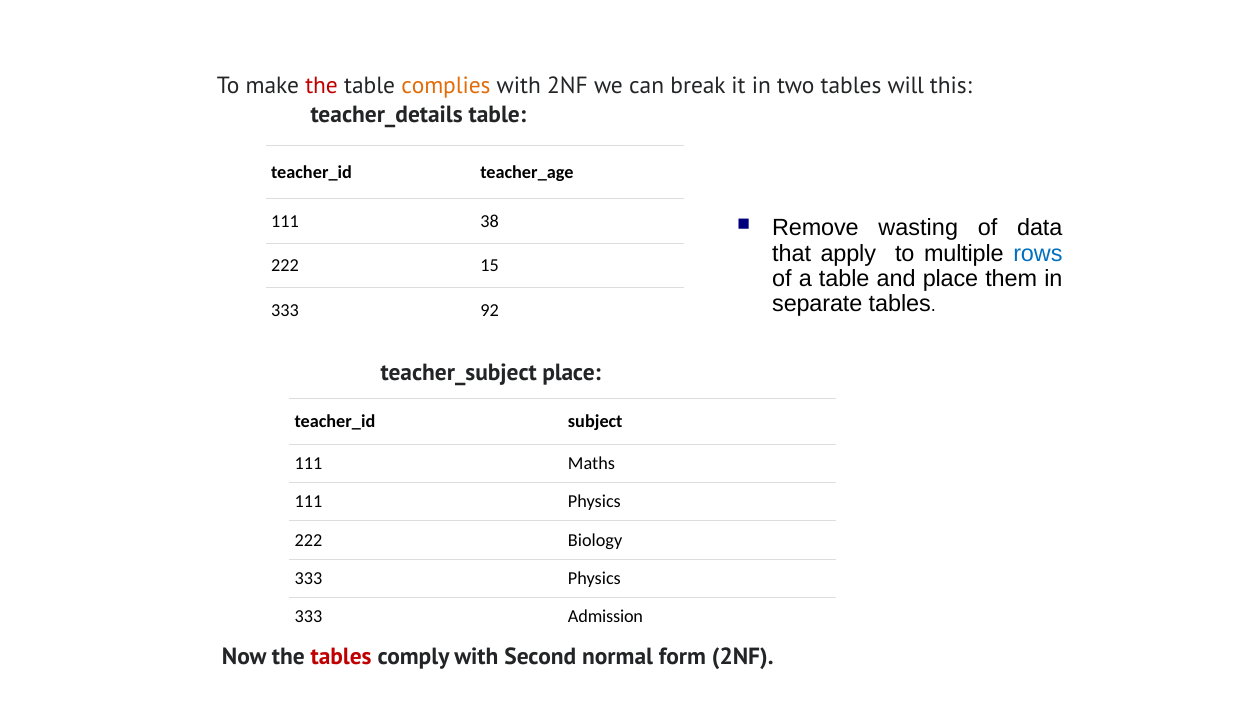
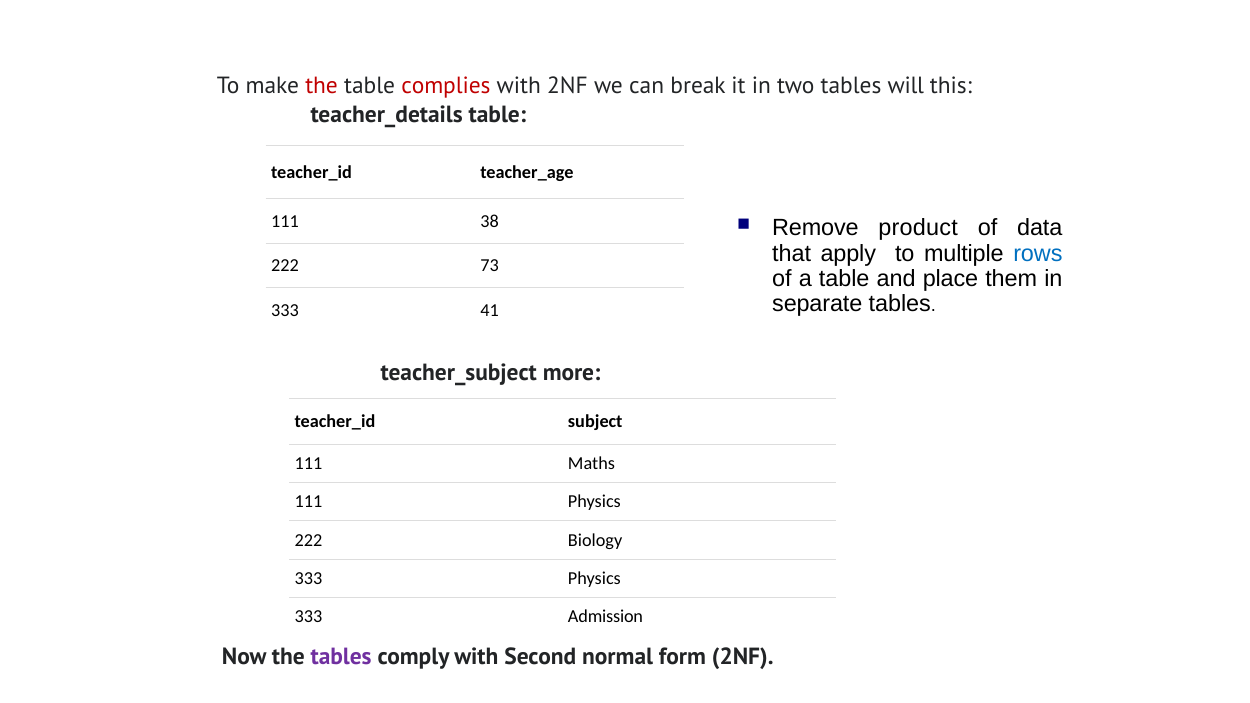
complies colour: orange -> red (446, 86)
wasting: wasting -> product (918, 228)
15: 15 -> 73 (490, 266)
92: 92 -> 41 (490, 310)
teacher_subject place: place -> more (572, 372)
tables colour: red -> purple (341, 656)
